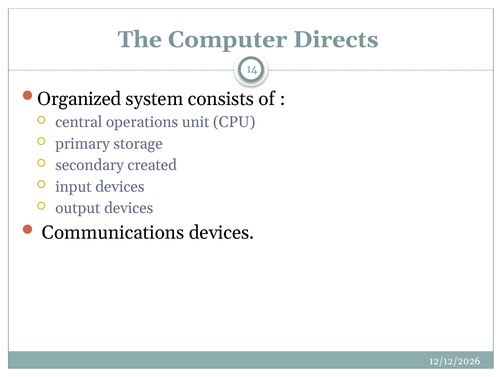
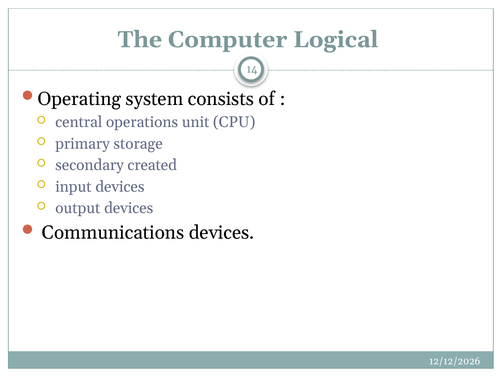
Directs: Directs -> Logical (336, 40)
Organized: Organized -> Operating (79, 99)
